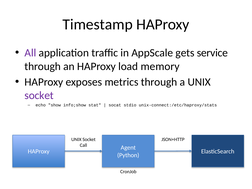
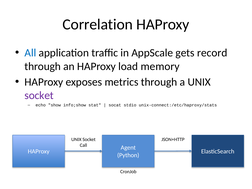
Timestamp: Timestamp -> Correlation (98, 24)
All colour: purple -> blue (30, 53)
service: service -> record (212, 53)
